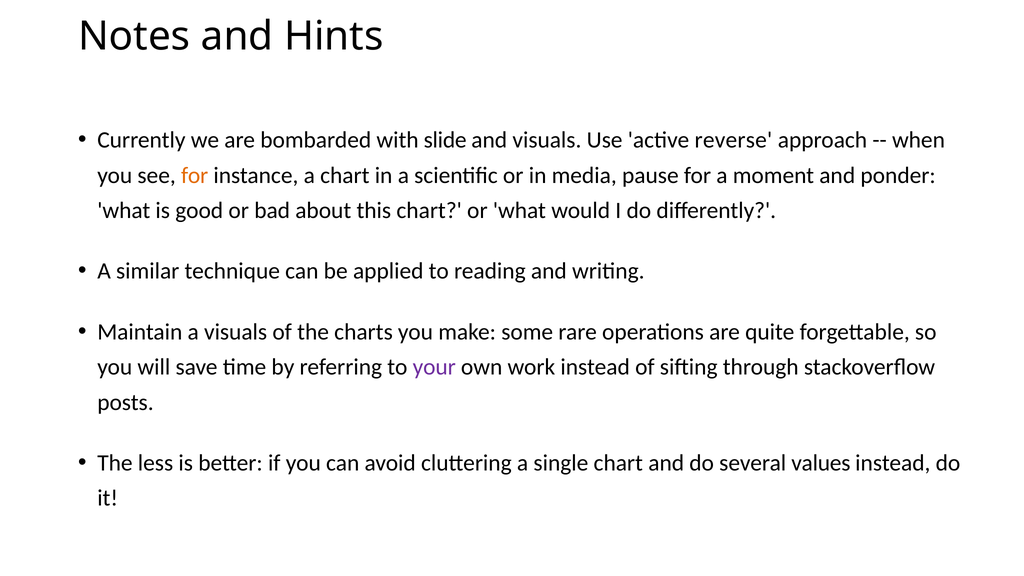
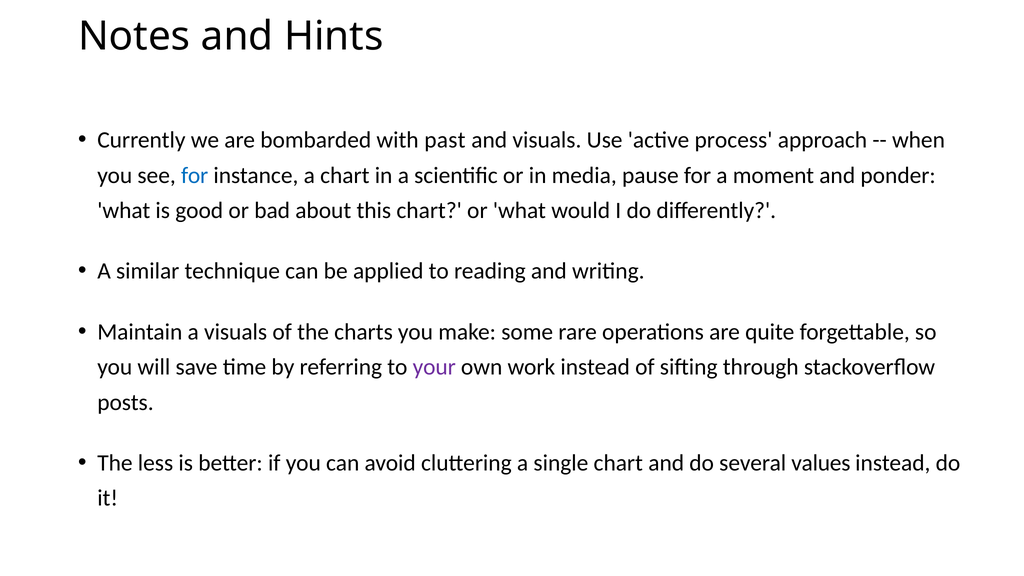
slide: slide -> past (445, 140)
reverse: reverse -> process (733, 140)
for colour: orange -> blue (195, 175)
